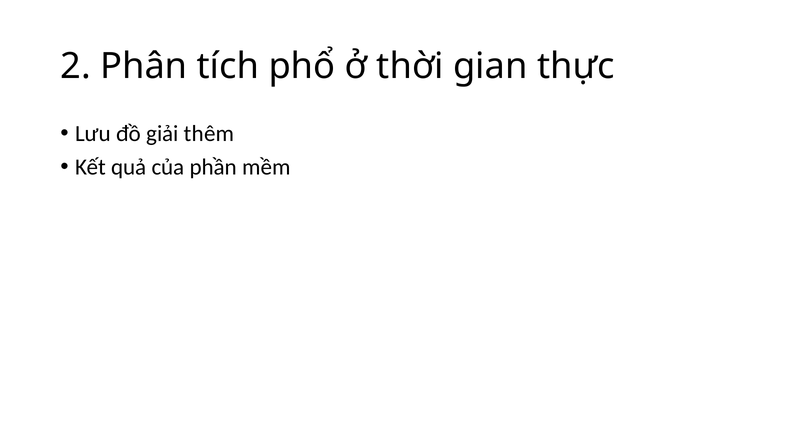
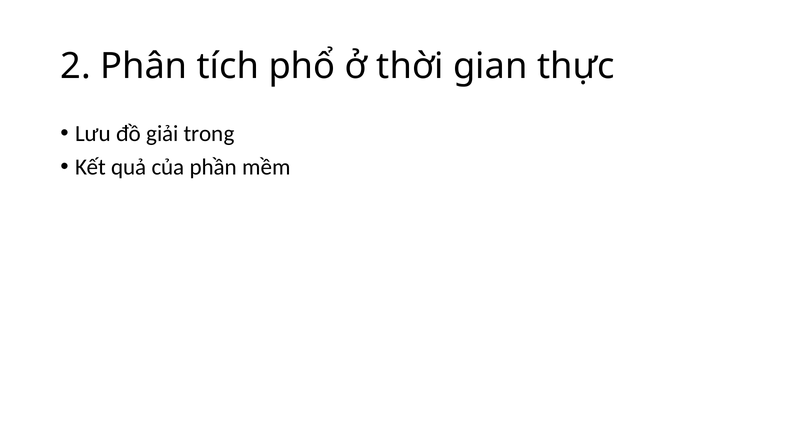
thêm: thêm -> trong (209, 134)
